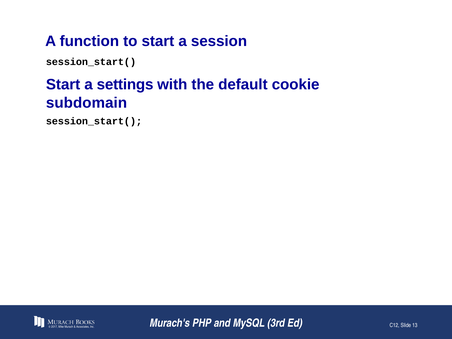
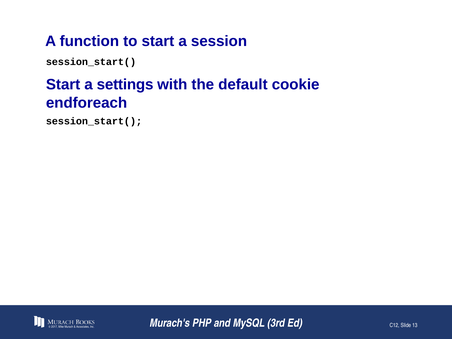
subdomain: subdomain -> endforeach (87, 103)
